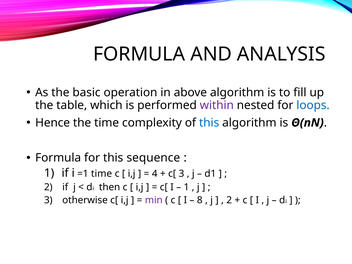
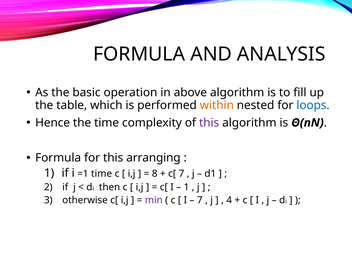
within colour: purple -> orange (217, 105)
this colour: blue -> purple (209, 123)
sequence: sequence -> arranging (153, 158)
4: 4 -> 8 (155, 174)
c[ 3: 3 -> 7 (181, 174)
8: 8 -> 7 (200, 200)
2: 2 -> 4 (229, 200)
